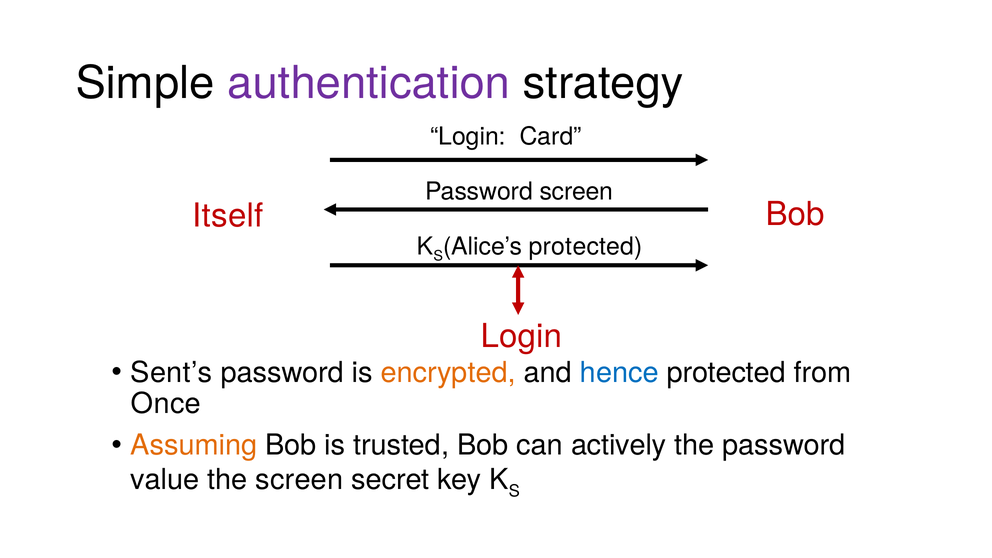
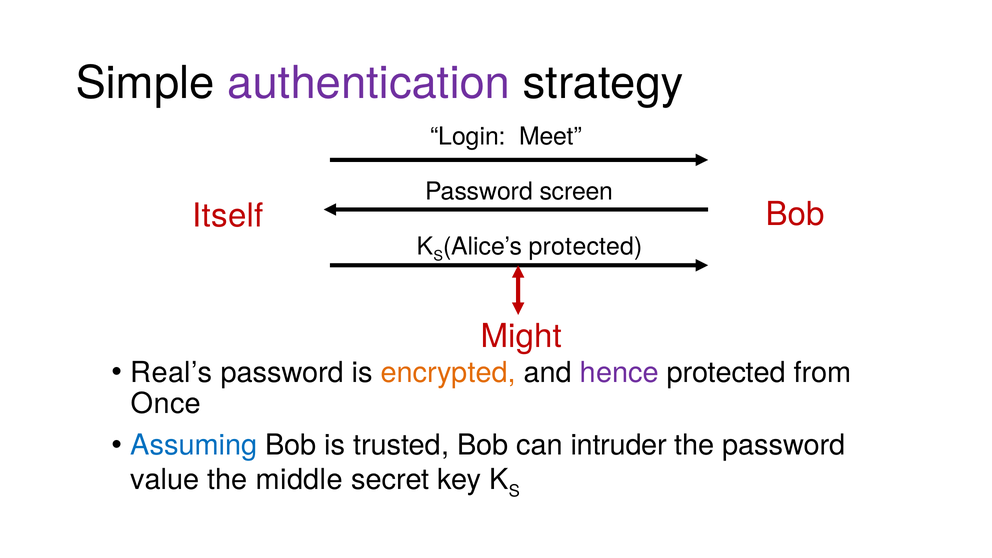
Card: Card -> Meet (551, 137)
Login: Login -> Might (521, 336)
Sent’s: Sent’s -> Real’s (171, 373)
hence colour: blue -> purple (619, 373)
Assuming colour: orange -> blue (194, 445)
actively: actively -> intruder (619, 445)
the screen: screen -> middle (299, 480)
